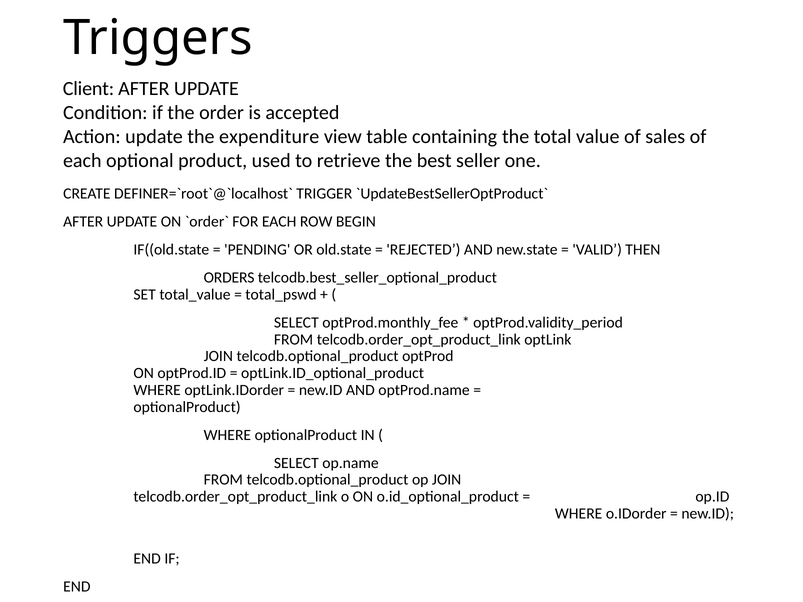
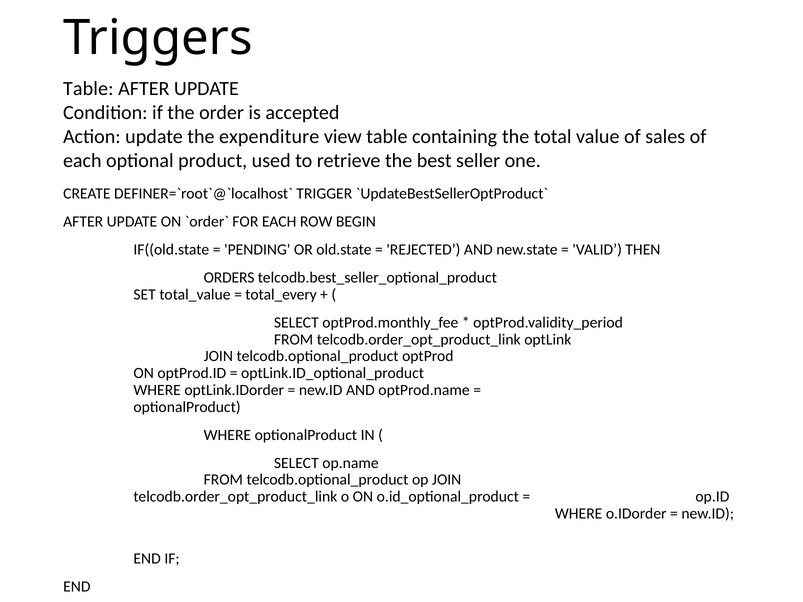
Client: Client -> Table (88, 89)
total_pswd: total_pswd -> total_every (281, 295)
